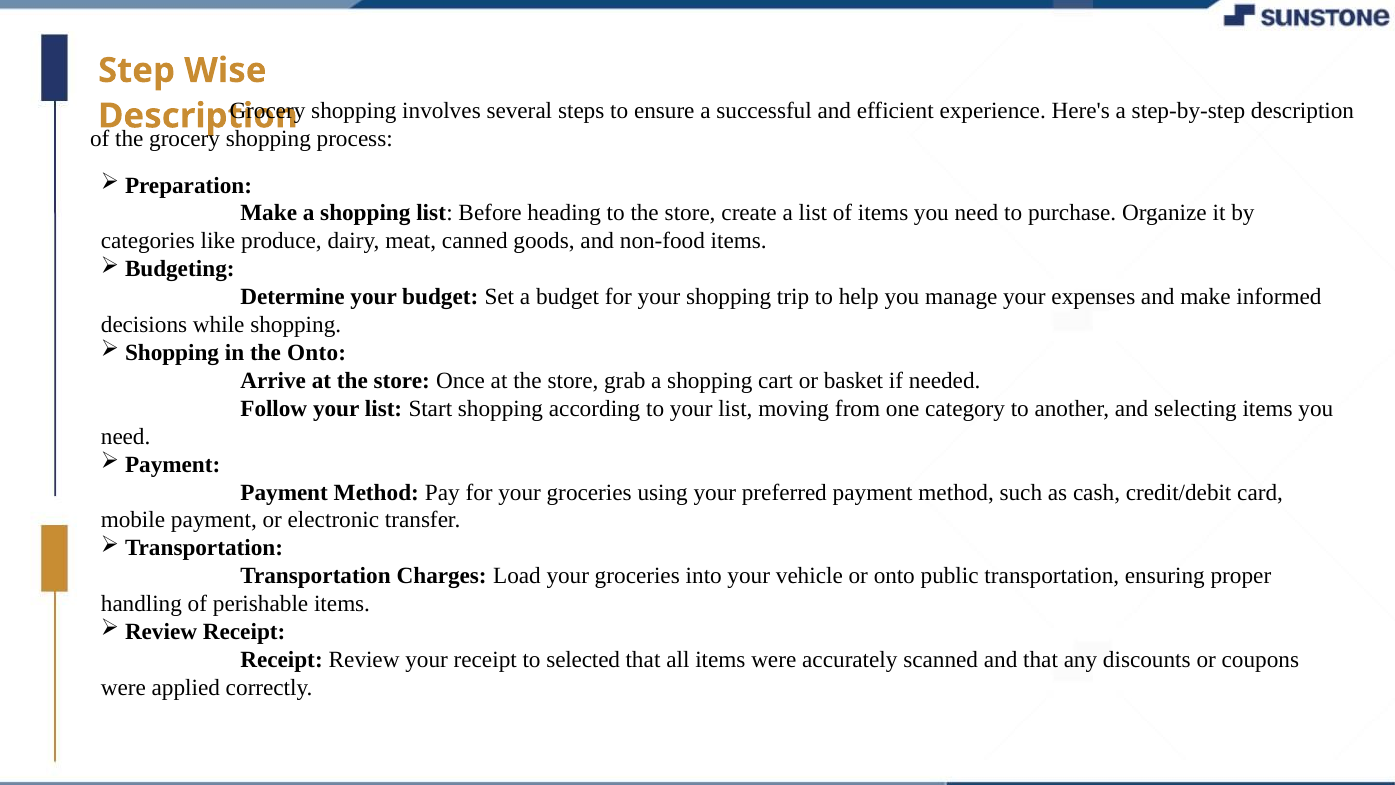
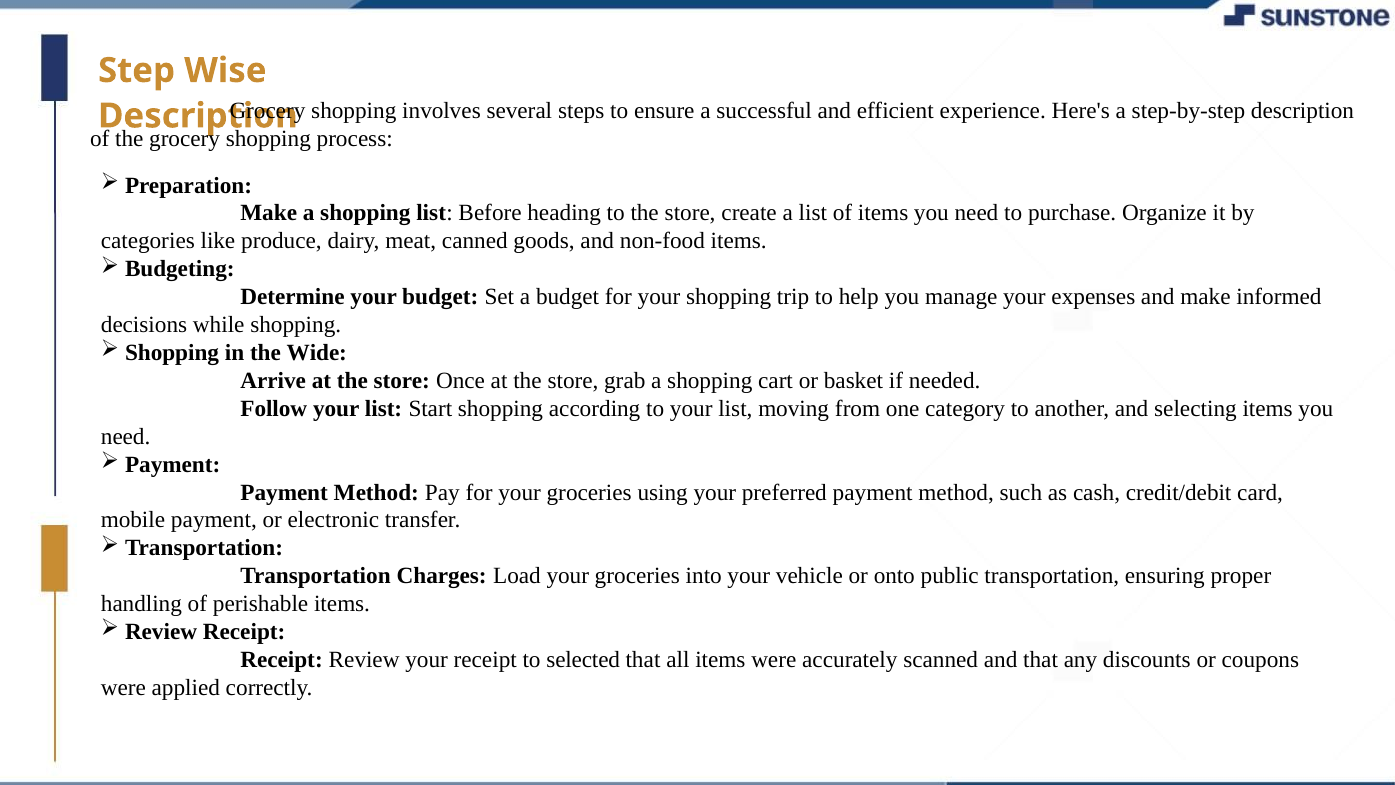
the Onto: Onto -> Wide (317, 353)
